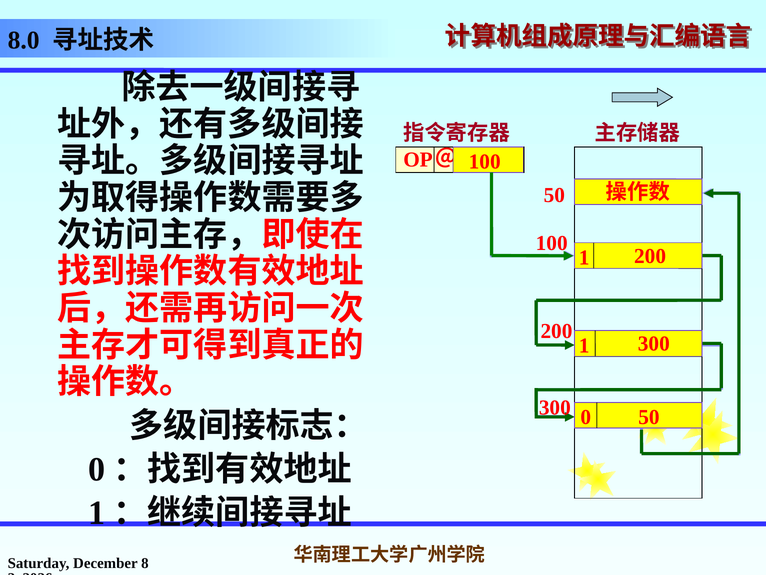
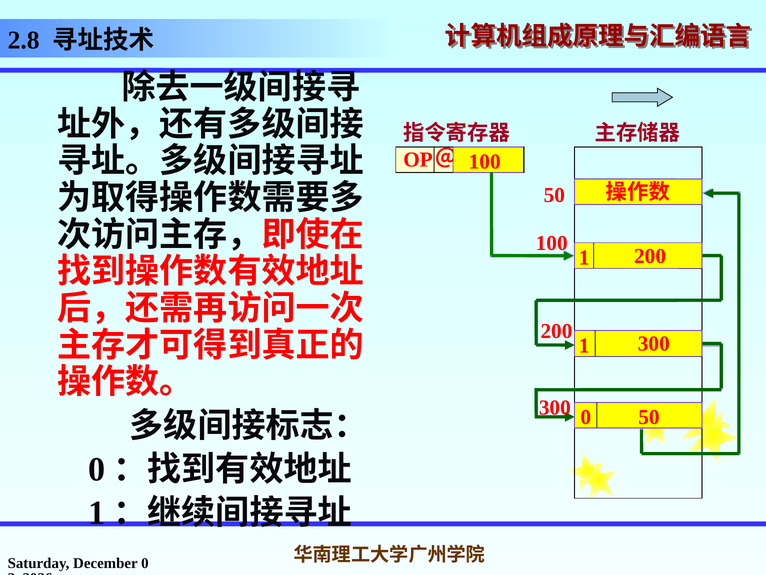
8.0: 8.0 -> 2.8 (24, 40)
8: 8 -> 0 (145, 563)
